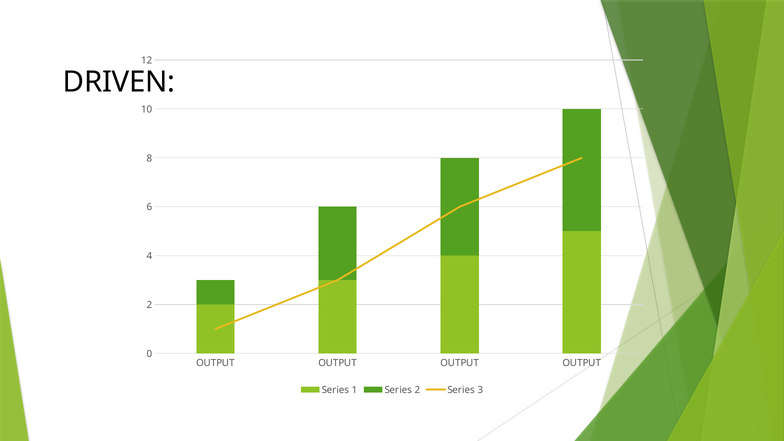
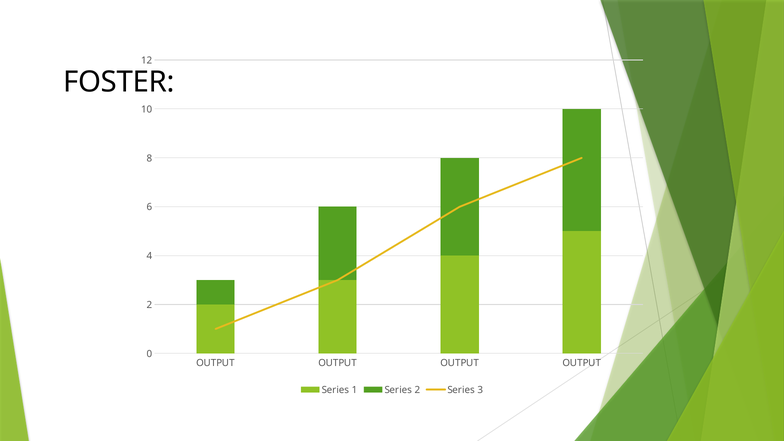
DRIVEN: DRIVEN -> FOSTER (119, 82)
